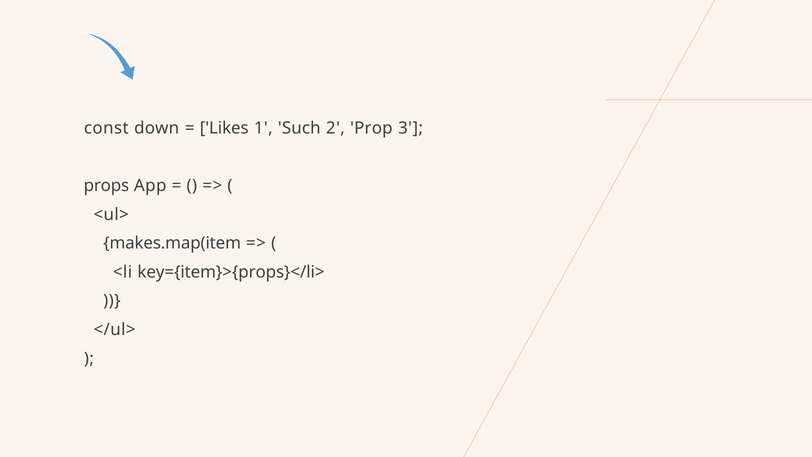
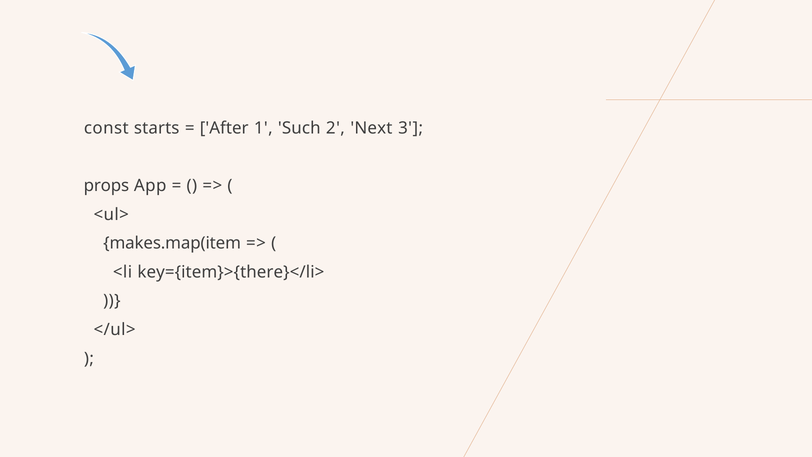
down: down -> starts (157, 128)
Likes: Likes -> After (224, 128)
Prop: Prop -> Next (371, 128)
key={item}>{props}</li>: key={item}>{props}</li> -> key={item}>{there}</li> (231, 272)
